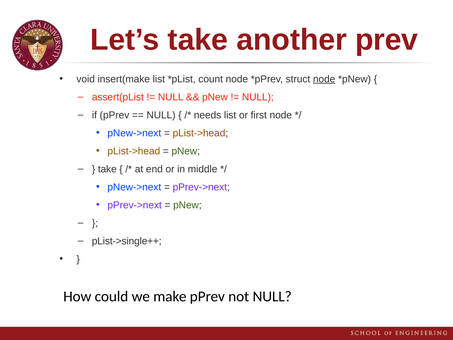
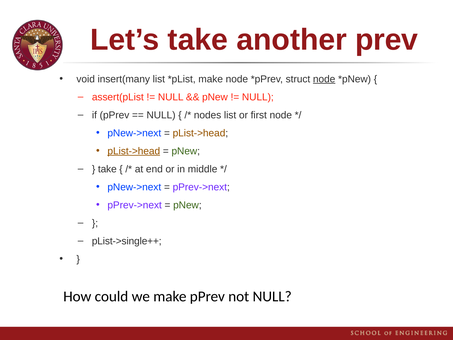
insert(make: insert(make -> insert(many (124, 79)
count: count -> make (211, 79)
needs: needs -> nodes (208, 115)
pList->head underline: none -> present (134, 151)
